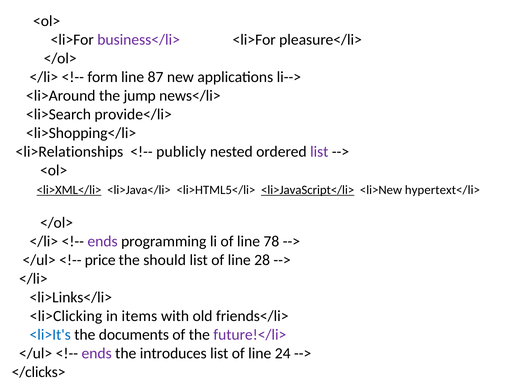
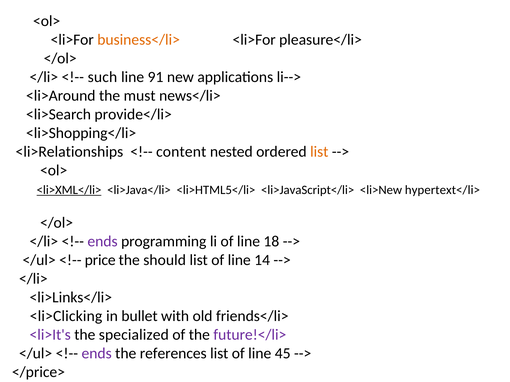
business</li> colour: purple -> orange (139, 40)
form: form -> such (102, 77)
87: 87 -> 91 (156, 77)
jump: jump -> must (140, 96)
publicly: publicly -> content (181, 152)
list colour: purple -> orange (319, 152)
<li>JavaScript</li> underline: present -> none (308, 190)
78: 78 -> 18 (271, 242)
28: 28 -> 14 (262, 261)
items: items -> bullet (140, 317)
<li>It's colour: blue -> purple (50, 335)
documents: documents -> specialized (134, 335)
introduces: introduces -> references (173, 354)
24: 24 -> 45 (283, 354)
</clicks>: </clicks> -> </price> (38, 373)
